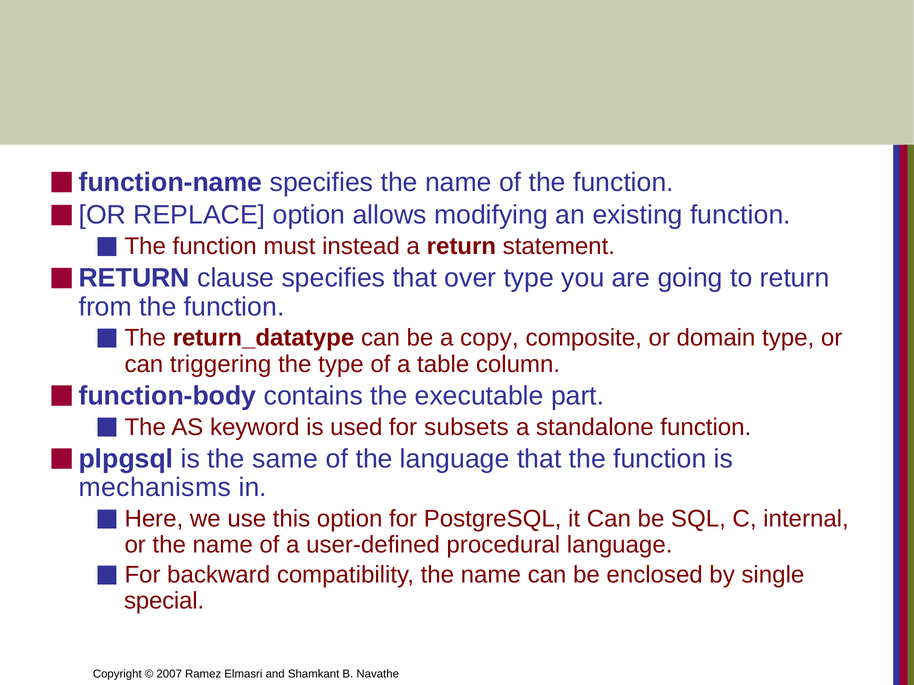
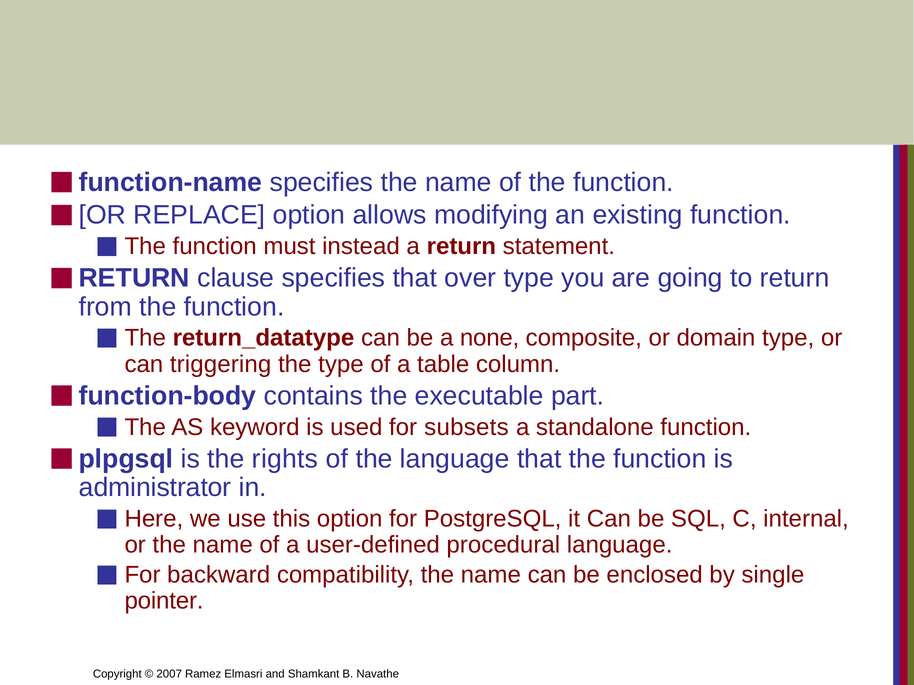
copy: copy -> none (490, 338)
same: same -> rights (285, 459)
mechanisms: mechanisms -> administrator (155, 488)
special: special -> pointer (164, 601)
